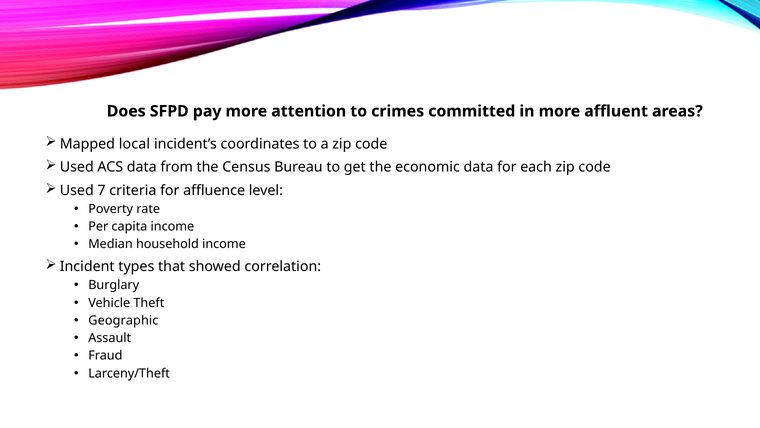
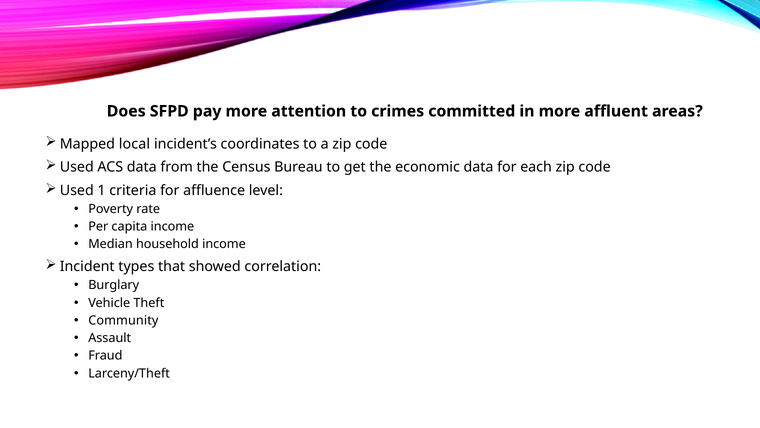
7: 7 -> 1 (102, 190)
Geographic: Geographic -> Community (123, 320)
